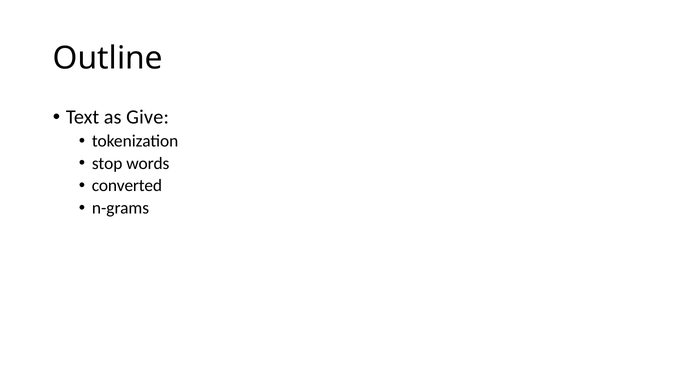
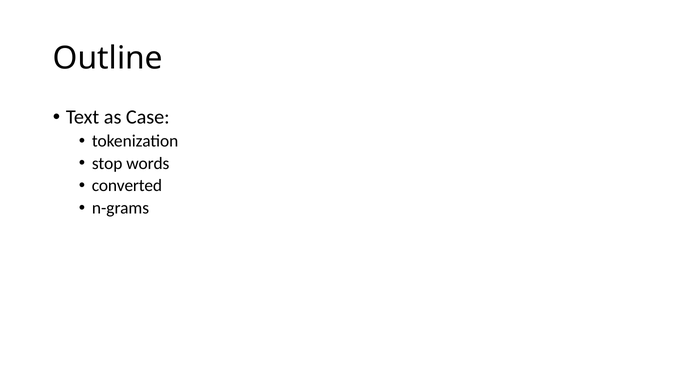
Give: Give -> Case (148, 117)
